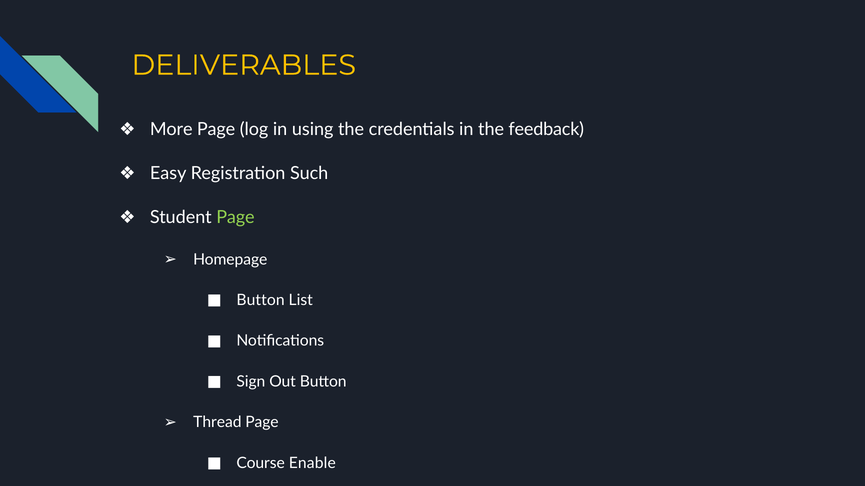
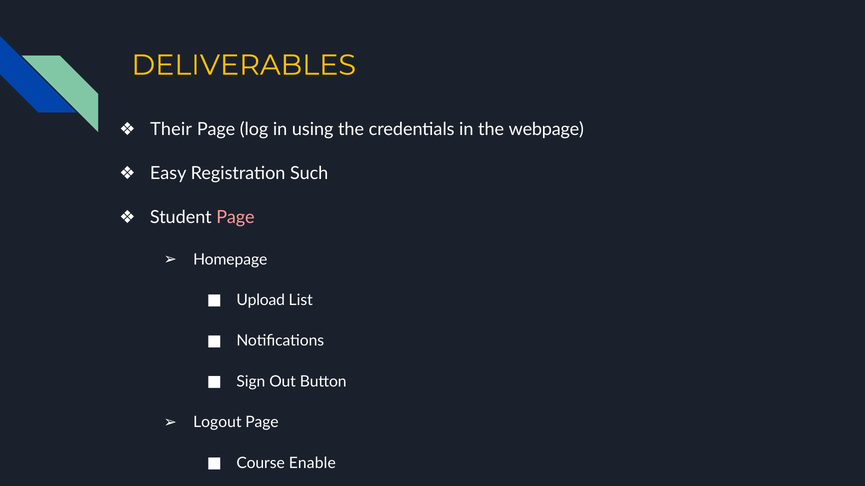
More: More -> Their (171, 130)
the feedback: feedback -> webpage (546, 130)
Page colour: light green -> pink (235, 218)
Button: Button -> Upload (261, 300)
Thread: Thread -> Logout (217, 423)
